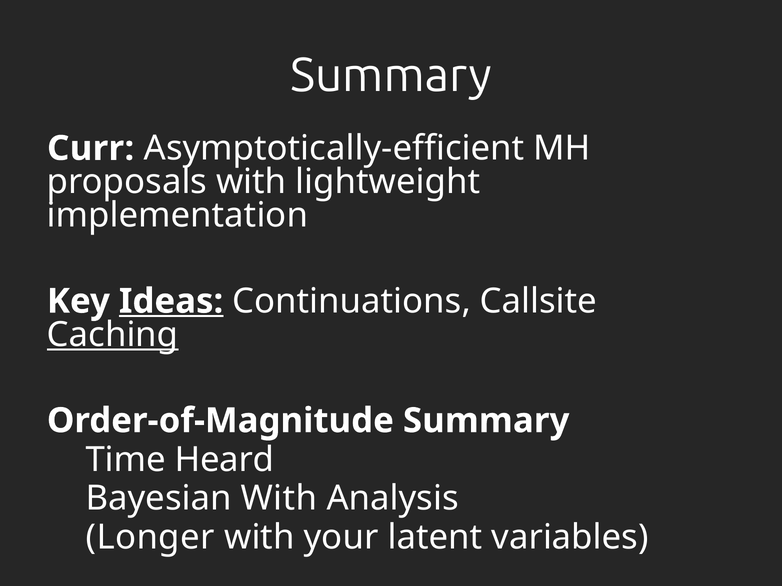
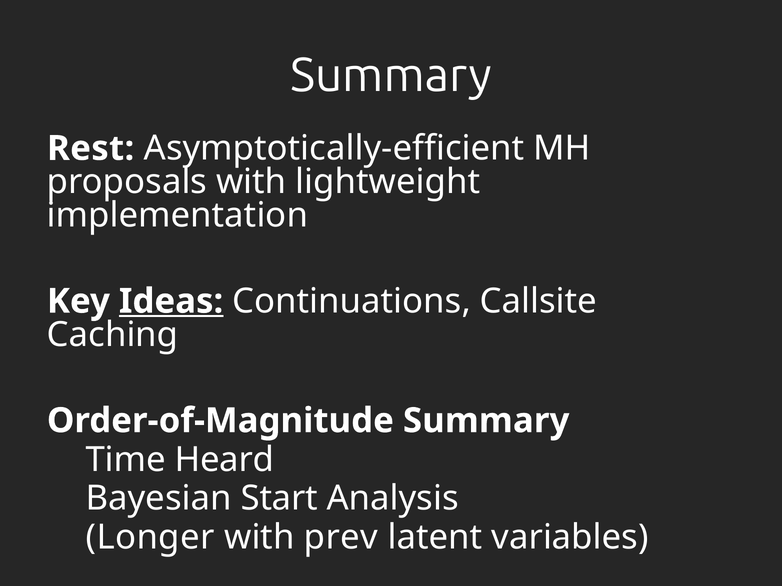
Curr: Curr -> Rest (91, 149)
Caching underline: present -> none (113, 335)
Bayesian With: With -> Start (279, 499)
your: your -> prev (341, 538)
